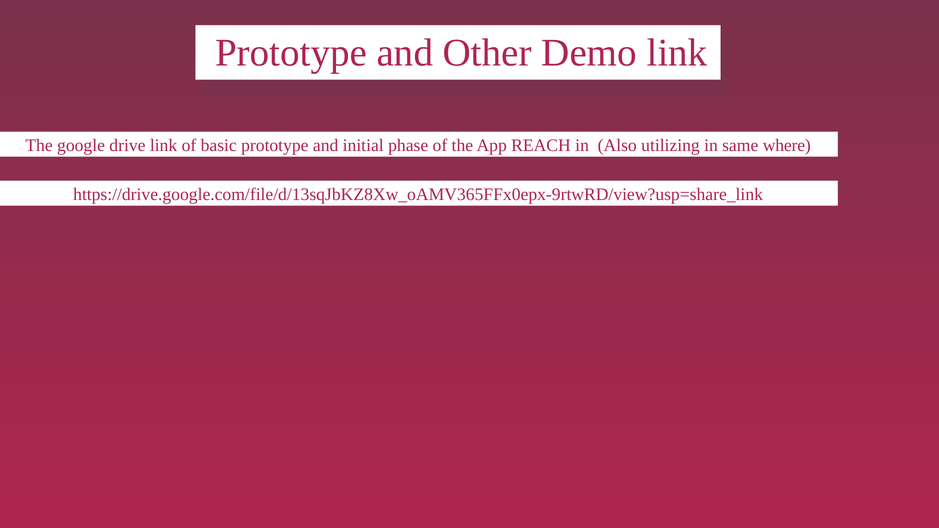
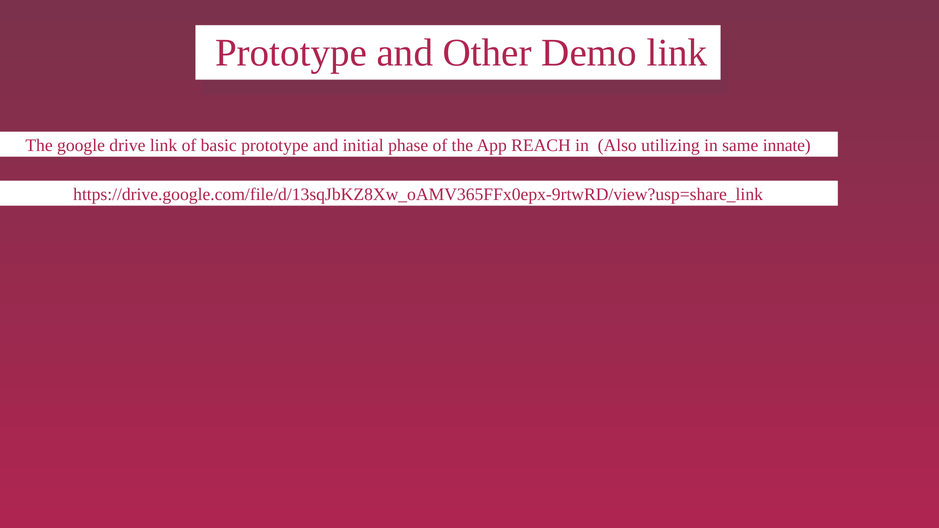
where: where -> innate (787, 145)
